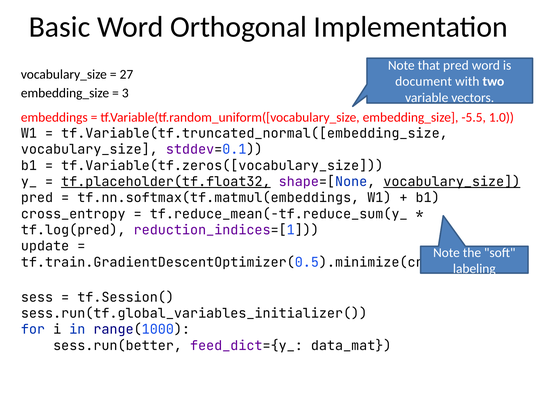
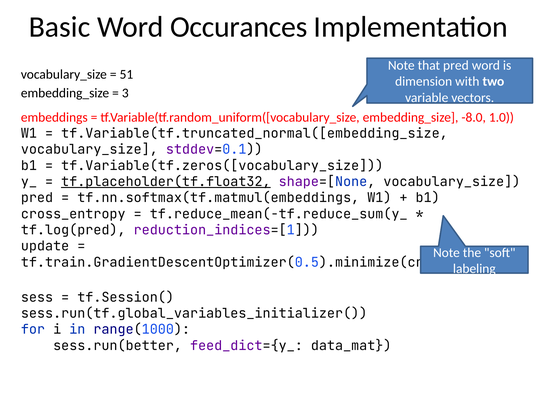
Orthogonal: Orthogonal -> Occurances (239, 27)
27: 27 -> 51 (126, 74)
document: document -> dimension (424, 81)
-5.5: -5.5 -> -8.0 (474, 117)
vocabulary_size underline: present -> none (452, 182)
